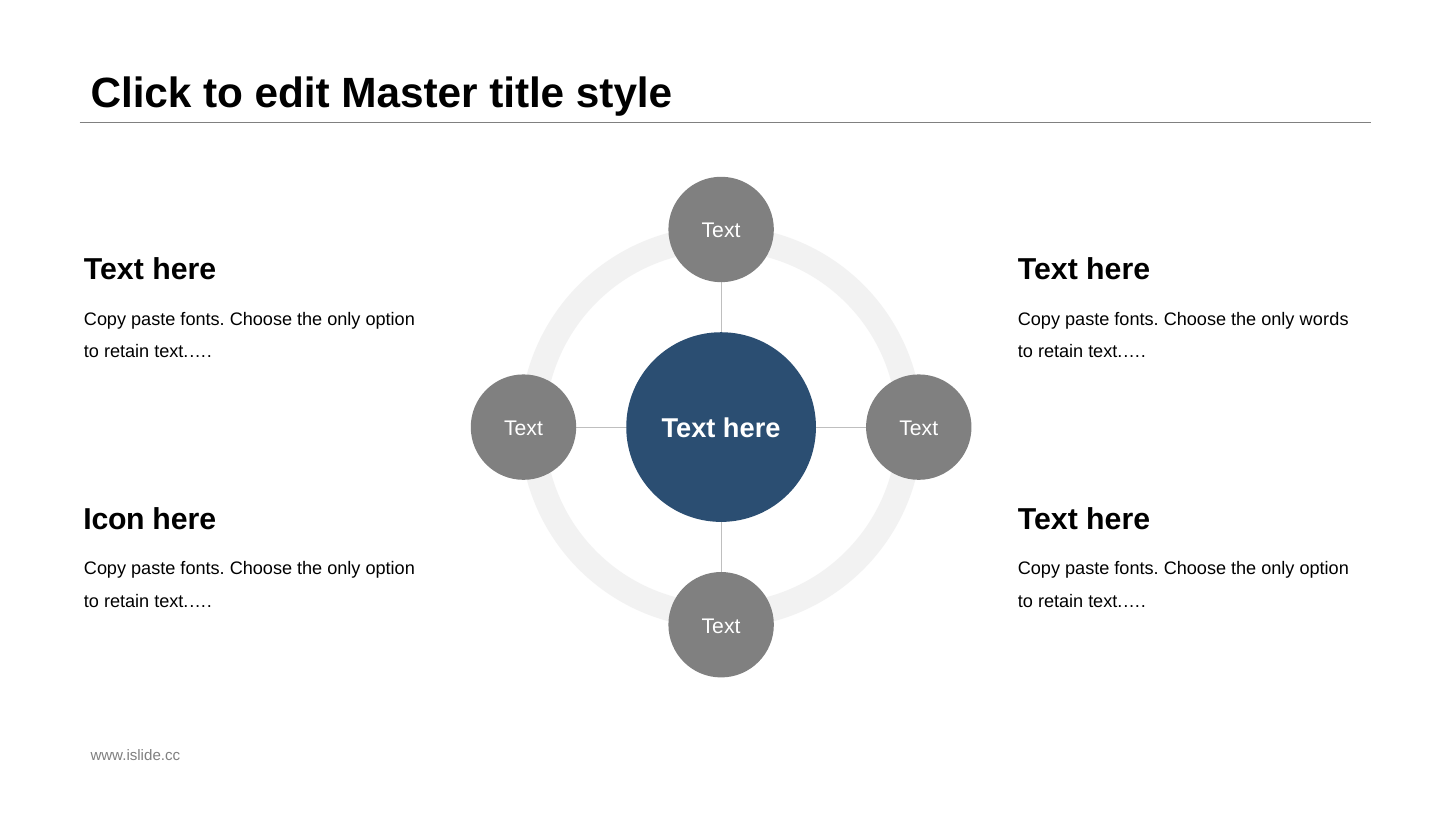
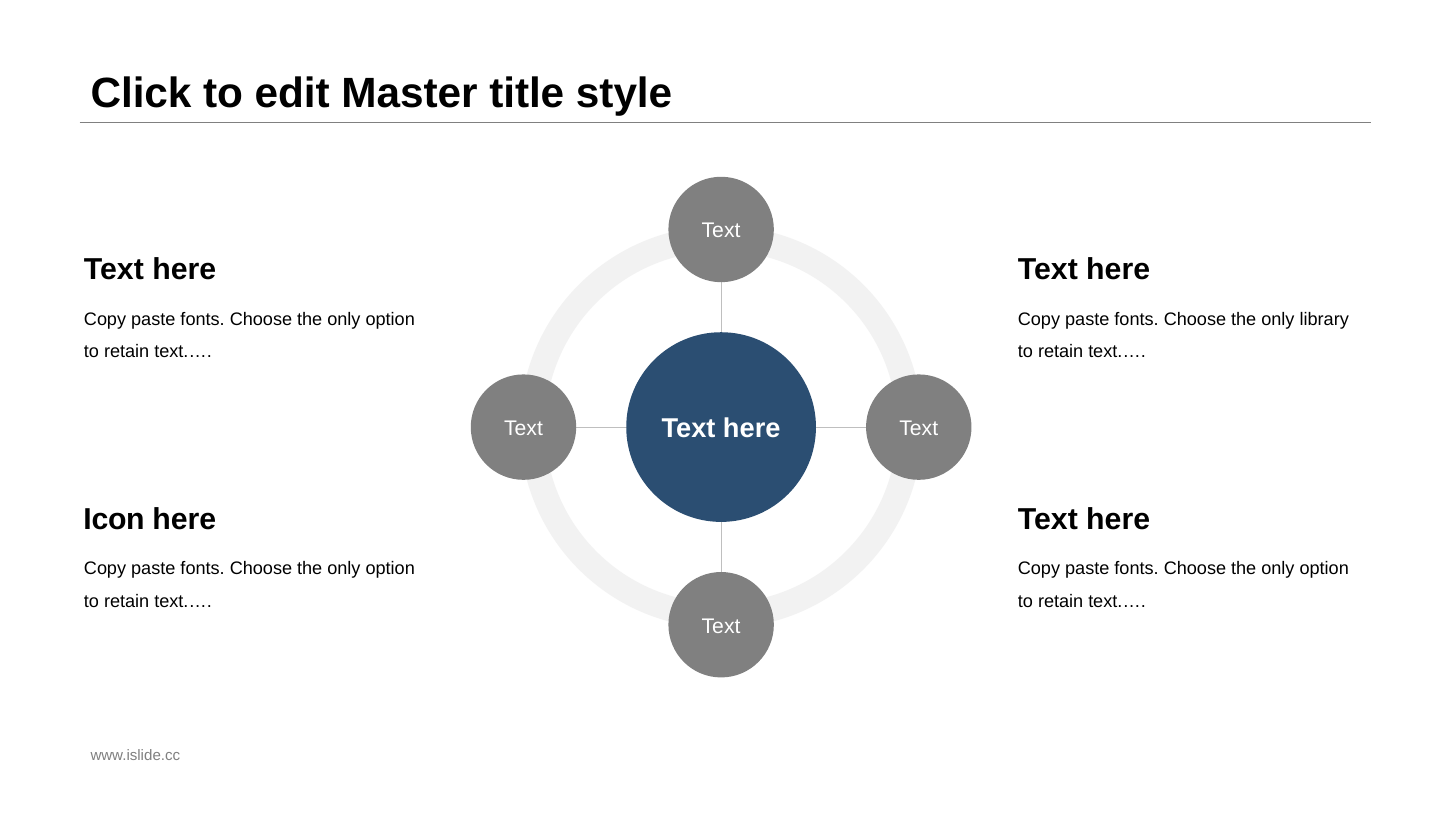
words: words -> library (1324, 319)
